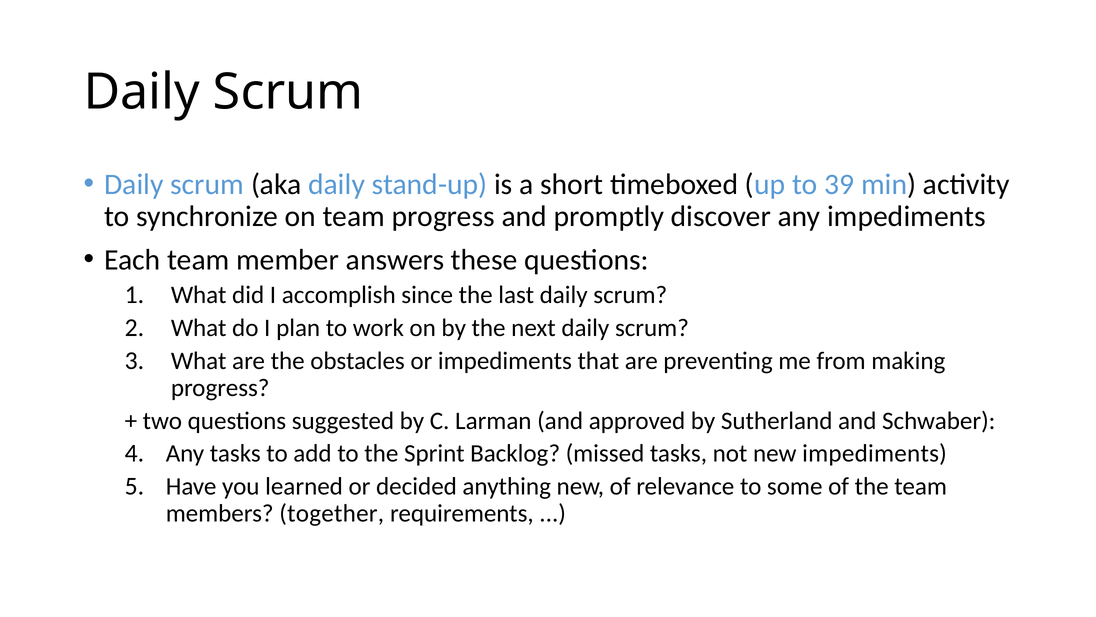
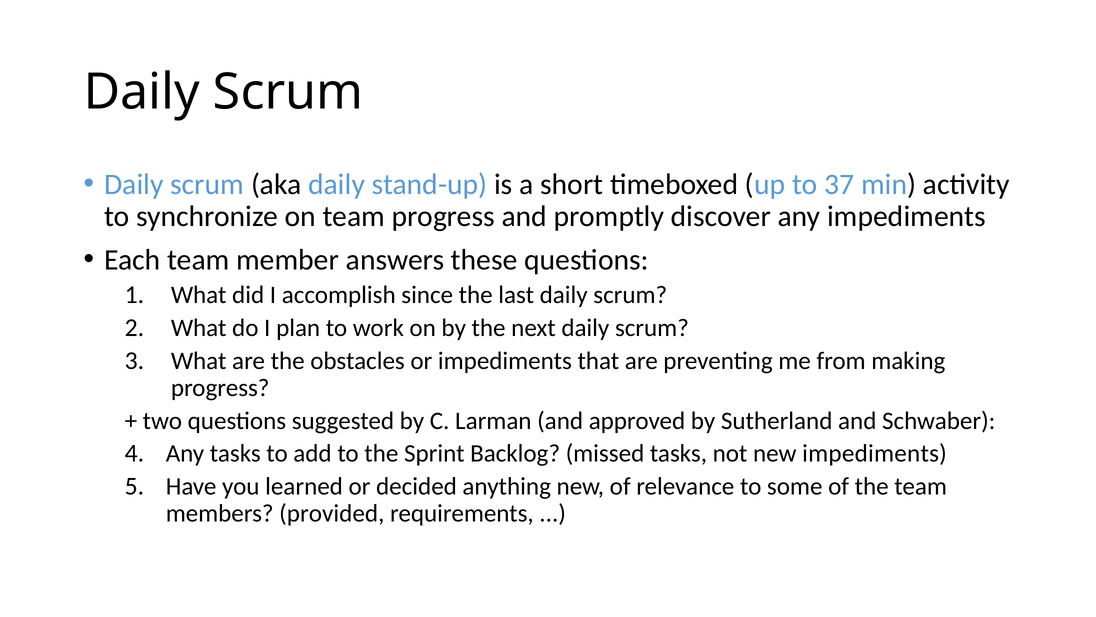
39: 39 -> 37 (839, 184)
together: together -> provided (332, 513)
